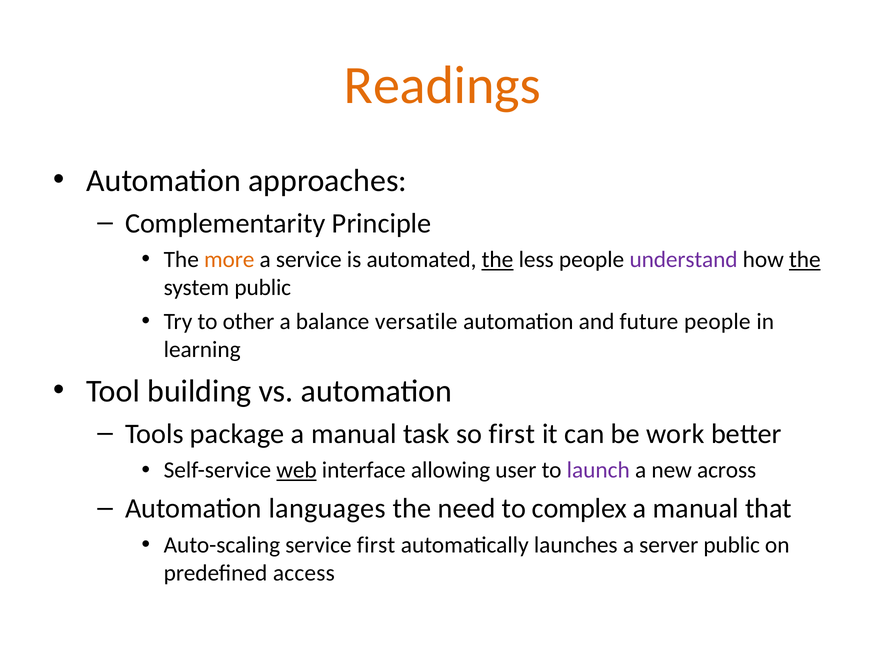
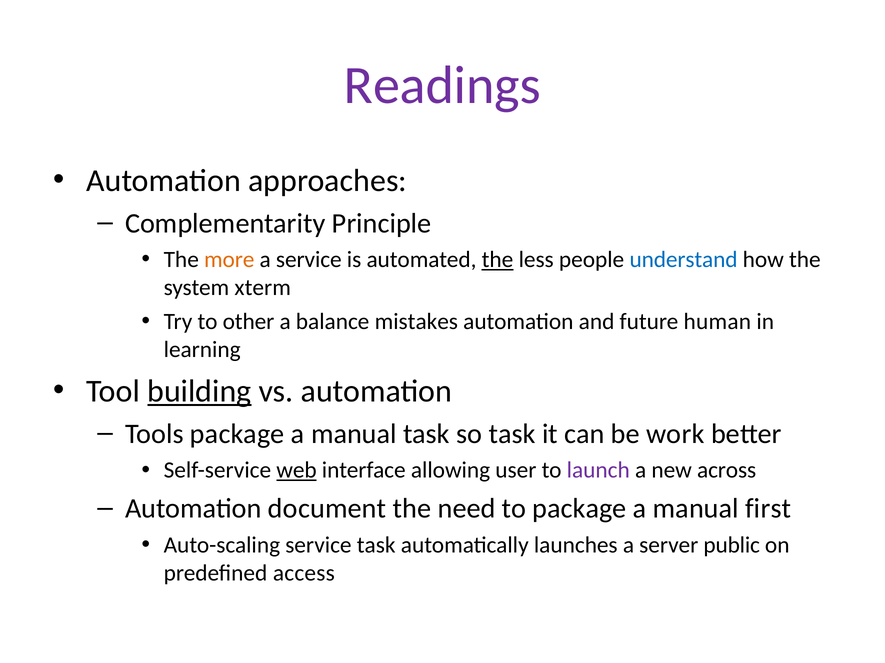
Readings colour: orange -> purple (442, 86)
understand colour: purple -> blue (684, 260)
the underline: present -> none (805, 260)
system public: public -> xterm (263, 288)
versatile: versatile -> mistakes (416, 322)
future people: people -> human (717, 322)
building underline: none -> present (199, 392)
so first: first -> task (512, 434)
languages: languages -> document (327, 509)
to complex: complex -> package (579, 509)
that: that -> first (768, 509)
service first: first -> task (376, 545)
